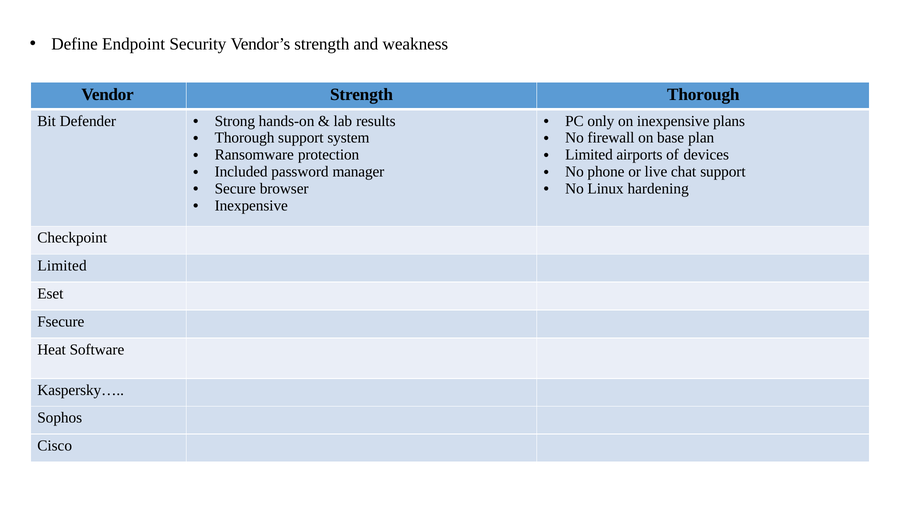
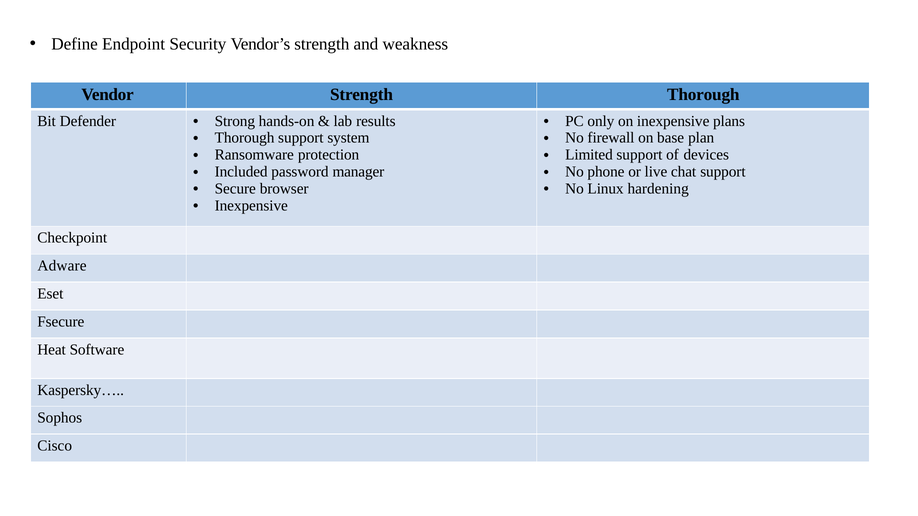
Limited airports: airports -> support (639, 155)
Limited: Limited -> Adware (62, 266)
